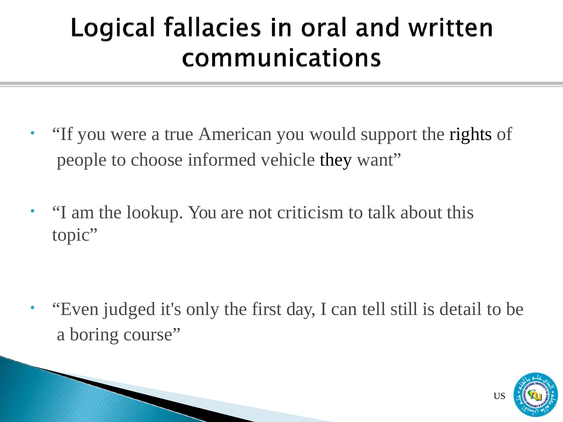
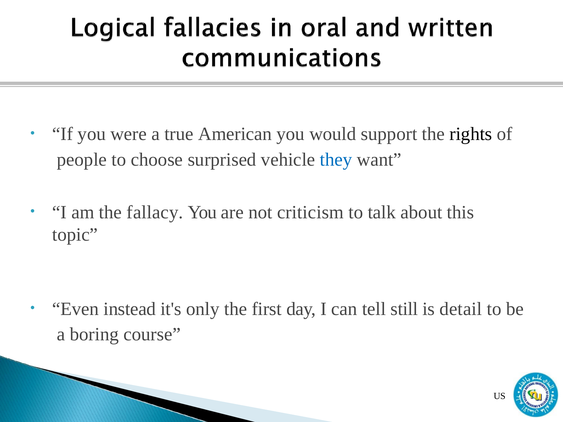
informed: informed -> surprised (222, 160)
they colour: black -> blue (336, 160)
lookup: lookup -> fallacy (155, 212)
judged: judged -> instead (130, 309)
